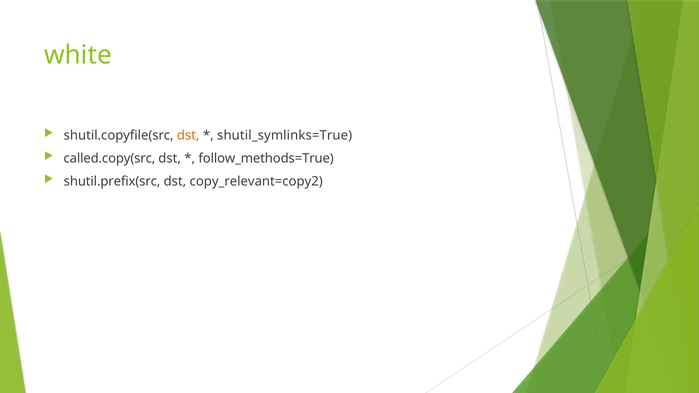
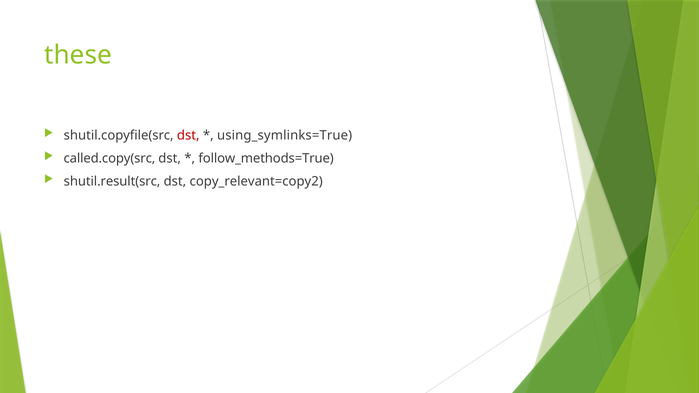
white: white -> these (78, 55)
dst colour: orange -> red (188, 135)
shutil_symlinks=True: shutil_symlinks=True -> using_symlinks=True (285, 135)
shutil.prefix(src: shutil.prefix(src -> shutil.result(src (112, 181)
